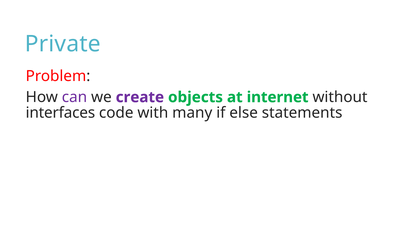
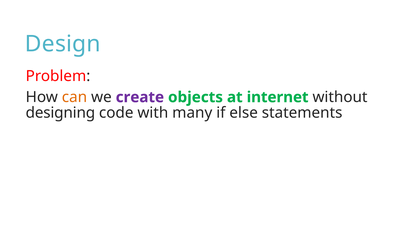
Private: Private -> Design (63, 44)
can colour: purple -> orange (74, 97)
interfaces: interfaces -> designing (60, 113)
